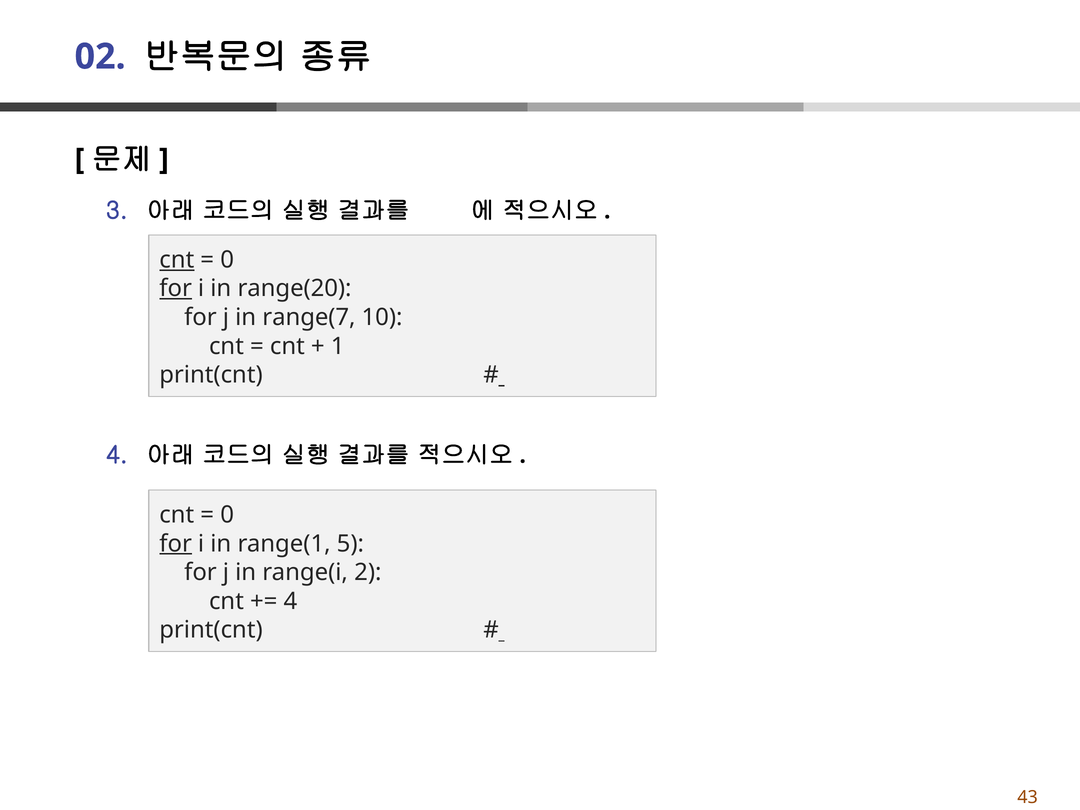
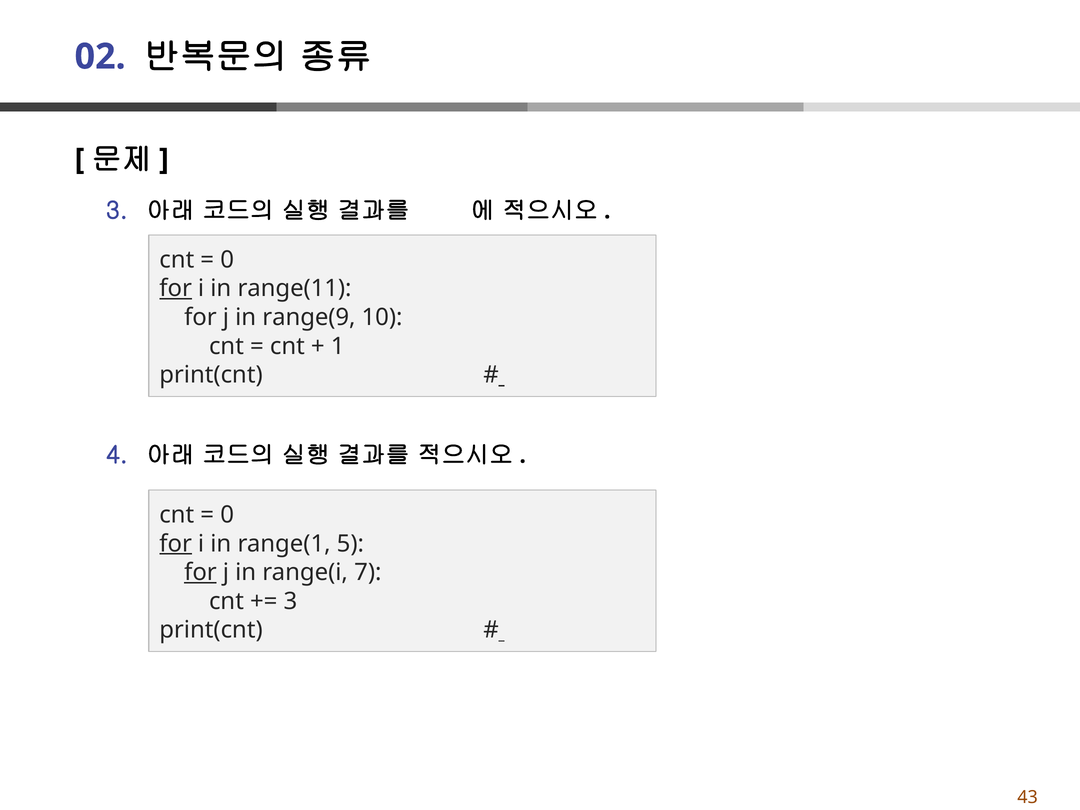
cnt underline: present -> none (177, 260)
range(20: range(20 -> range(11 (295, 289)
range(7: range(7 -> range(9 (309, 317)
for underline: none -> present (200, 572)
2: 2 -> 7 (368, 572)
4: 4 -> 3 (290, 601)
